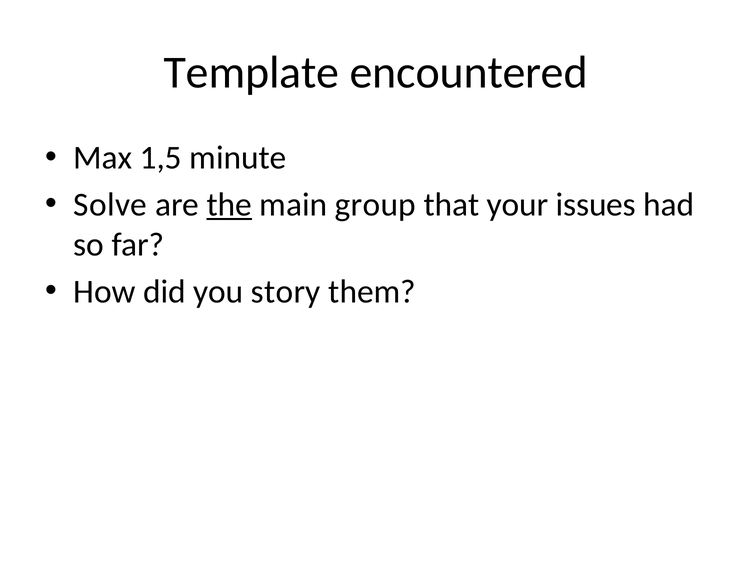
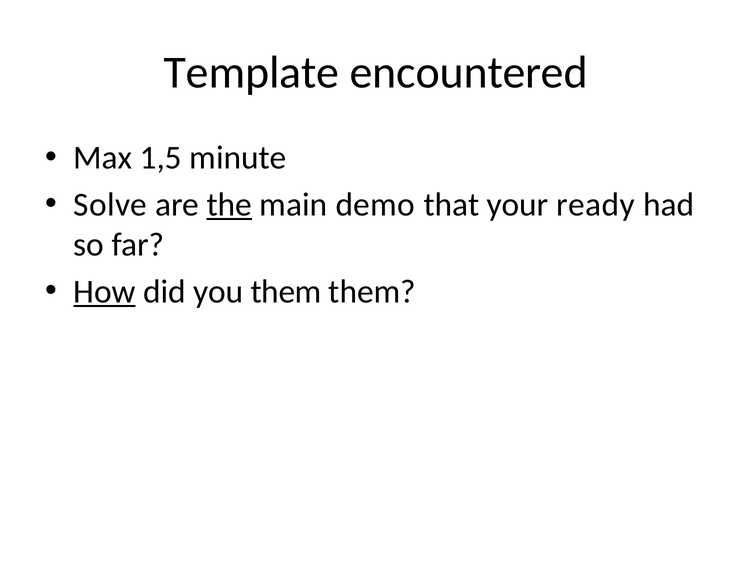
group: group -> demo (375, 205)
issues: issues -> ready (596, 205)
How underline: none -> present (104, 291)
you story: story -> them (286, 291)
